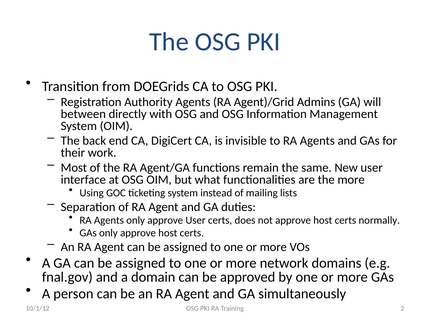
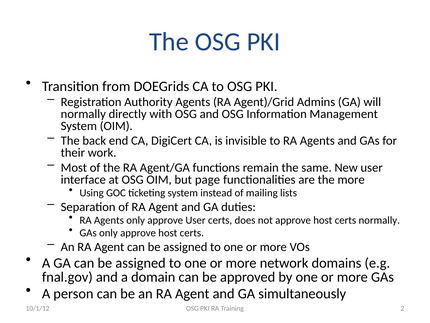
between: between -> normally (83, 114)
what: what -> page (207, 179)
